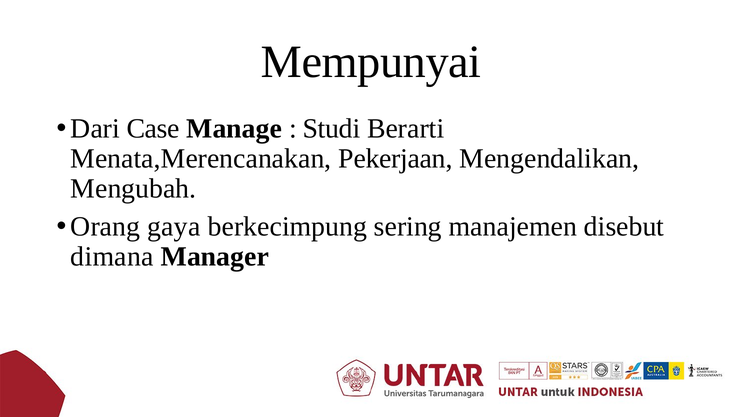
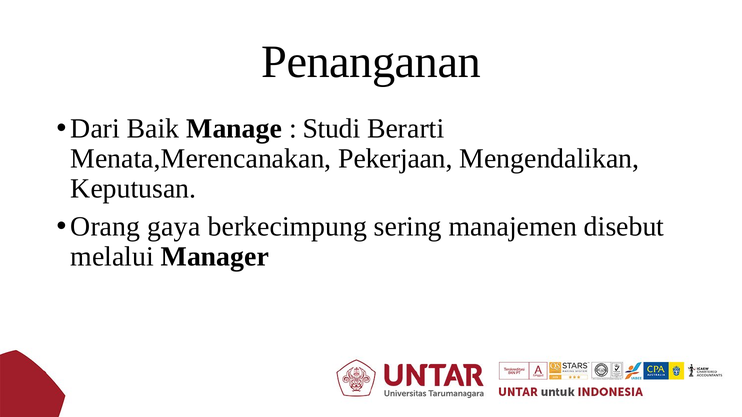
Mempunyai: Mempunyai -> Penanganan (371, 62)
Case: Case -> Baik (153, 129)
Mengubah: Mengubah -> Keputusan (133, 189)
dimana: dimana -> melalui (112, 257)
